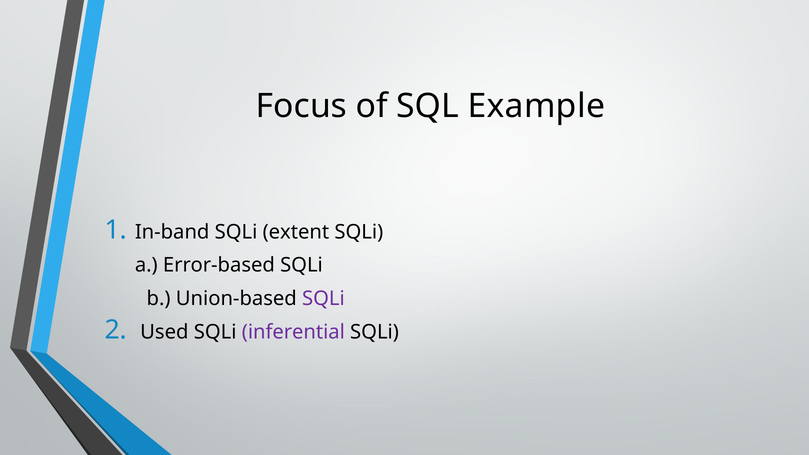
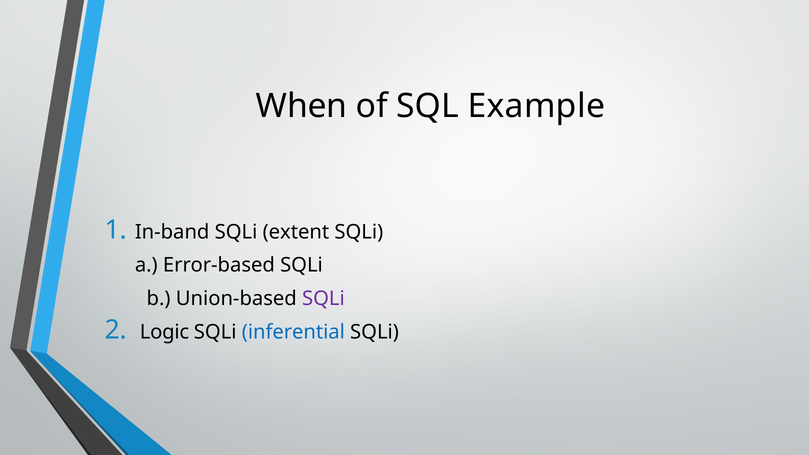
Focus: Focus -> When (302, 106)
Used: Used -> Logic (164, 332)
inferential colour: purple -> blue (293, 332)
